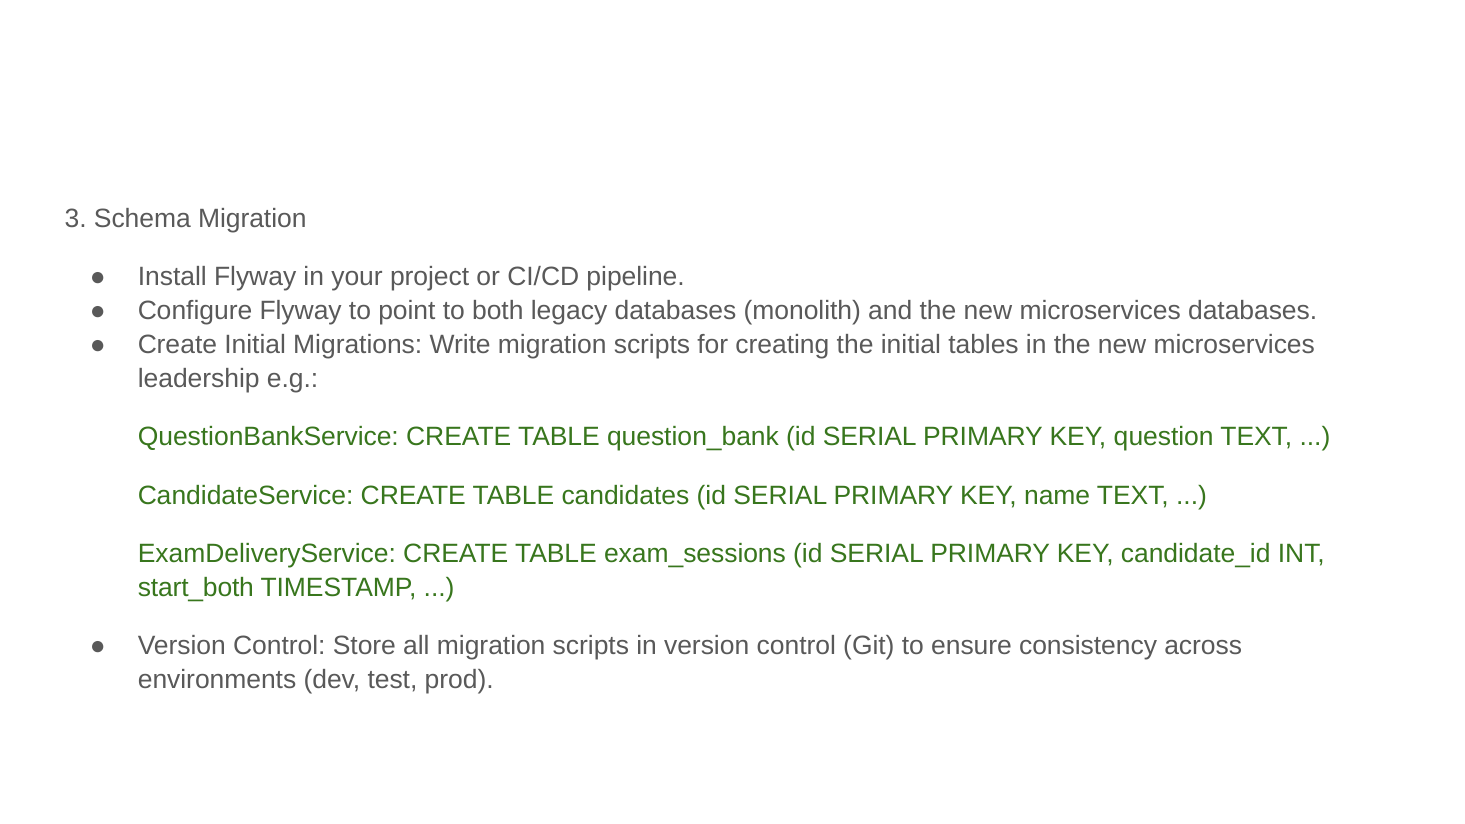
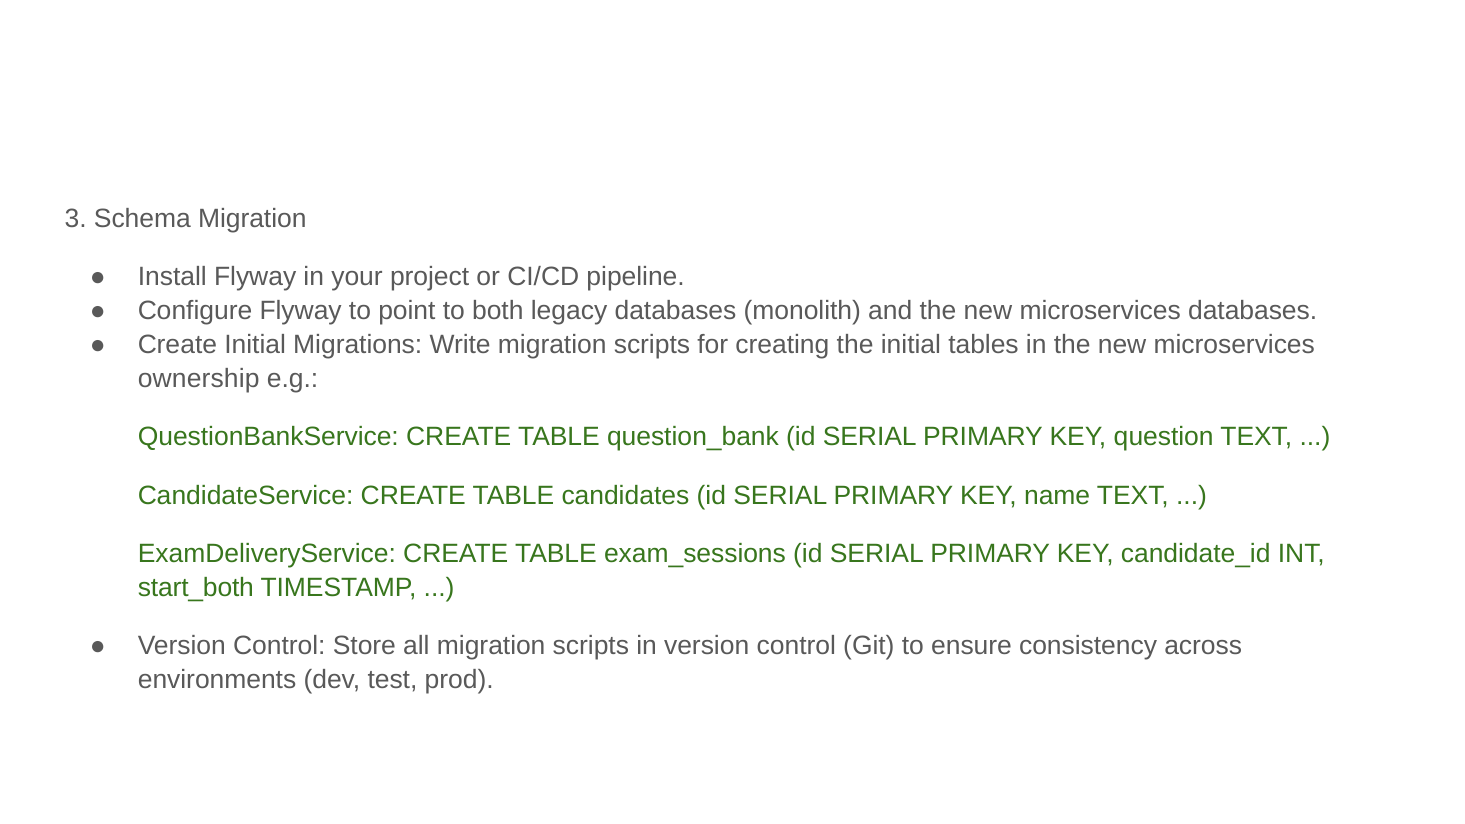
leadership: leadership -> ownership (199, 379)
